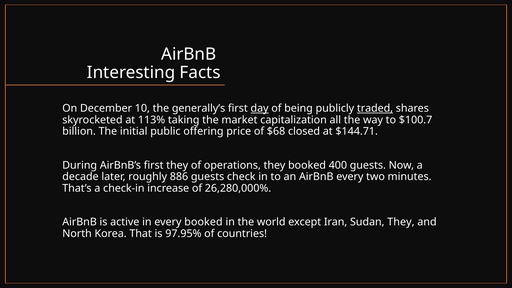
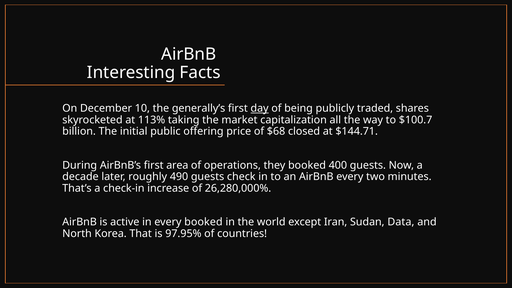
traded underline: present -> none (375, 108)
first they: they -> area (177, 165)
886: 886 -> 490 (179, 177)
Sudan They: They -> Data (401, 222)
